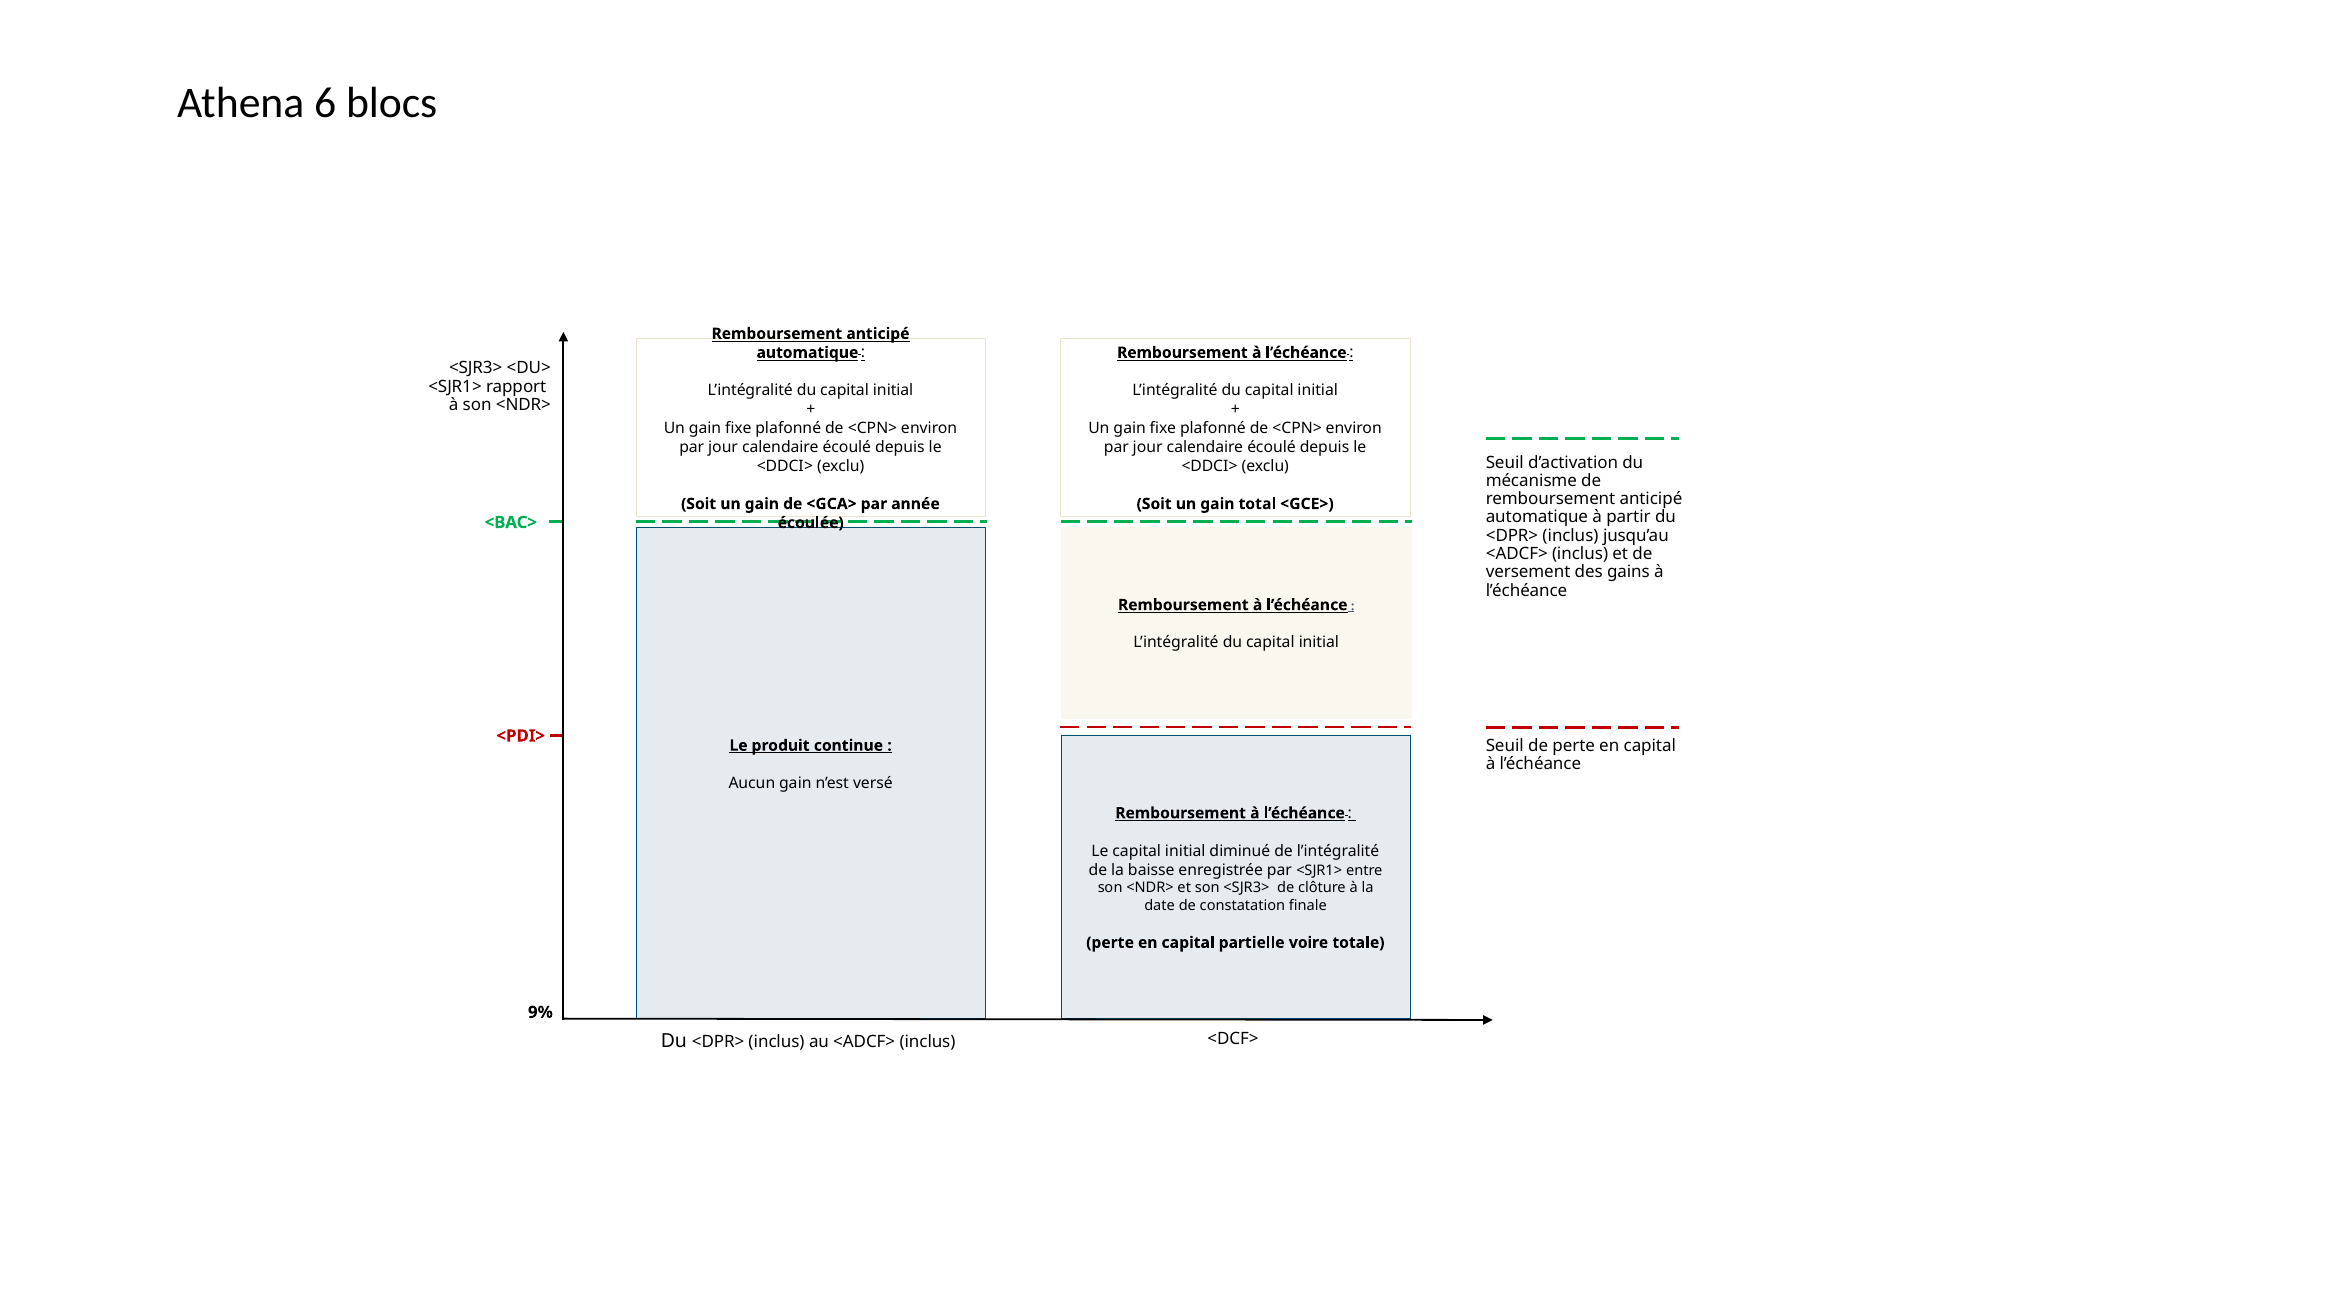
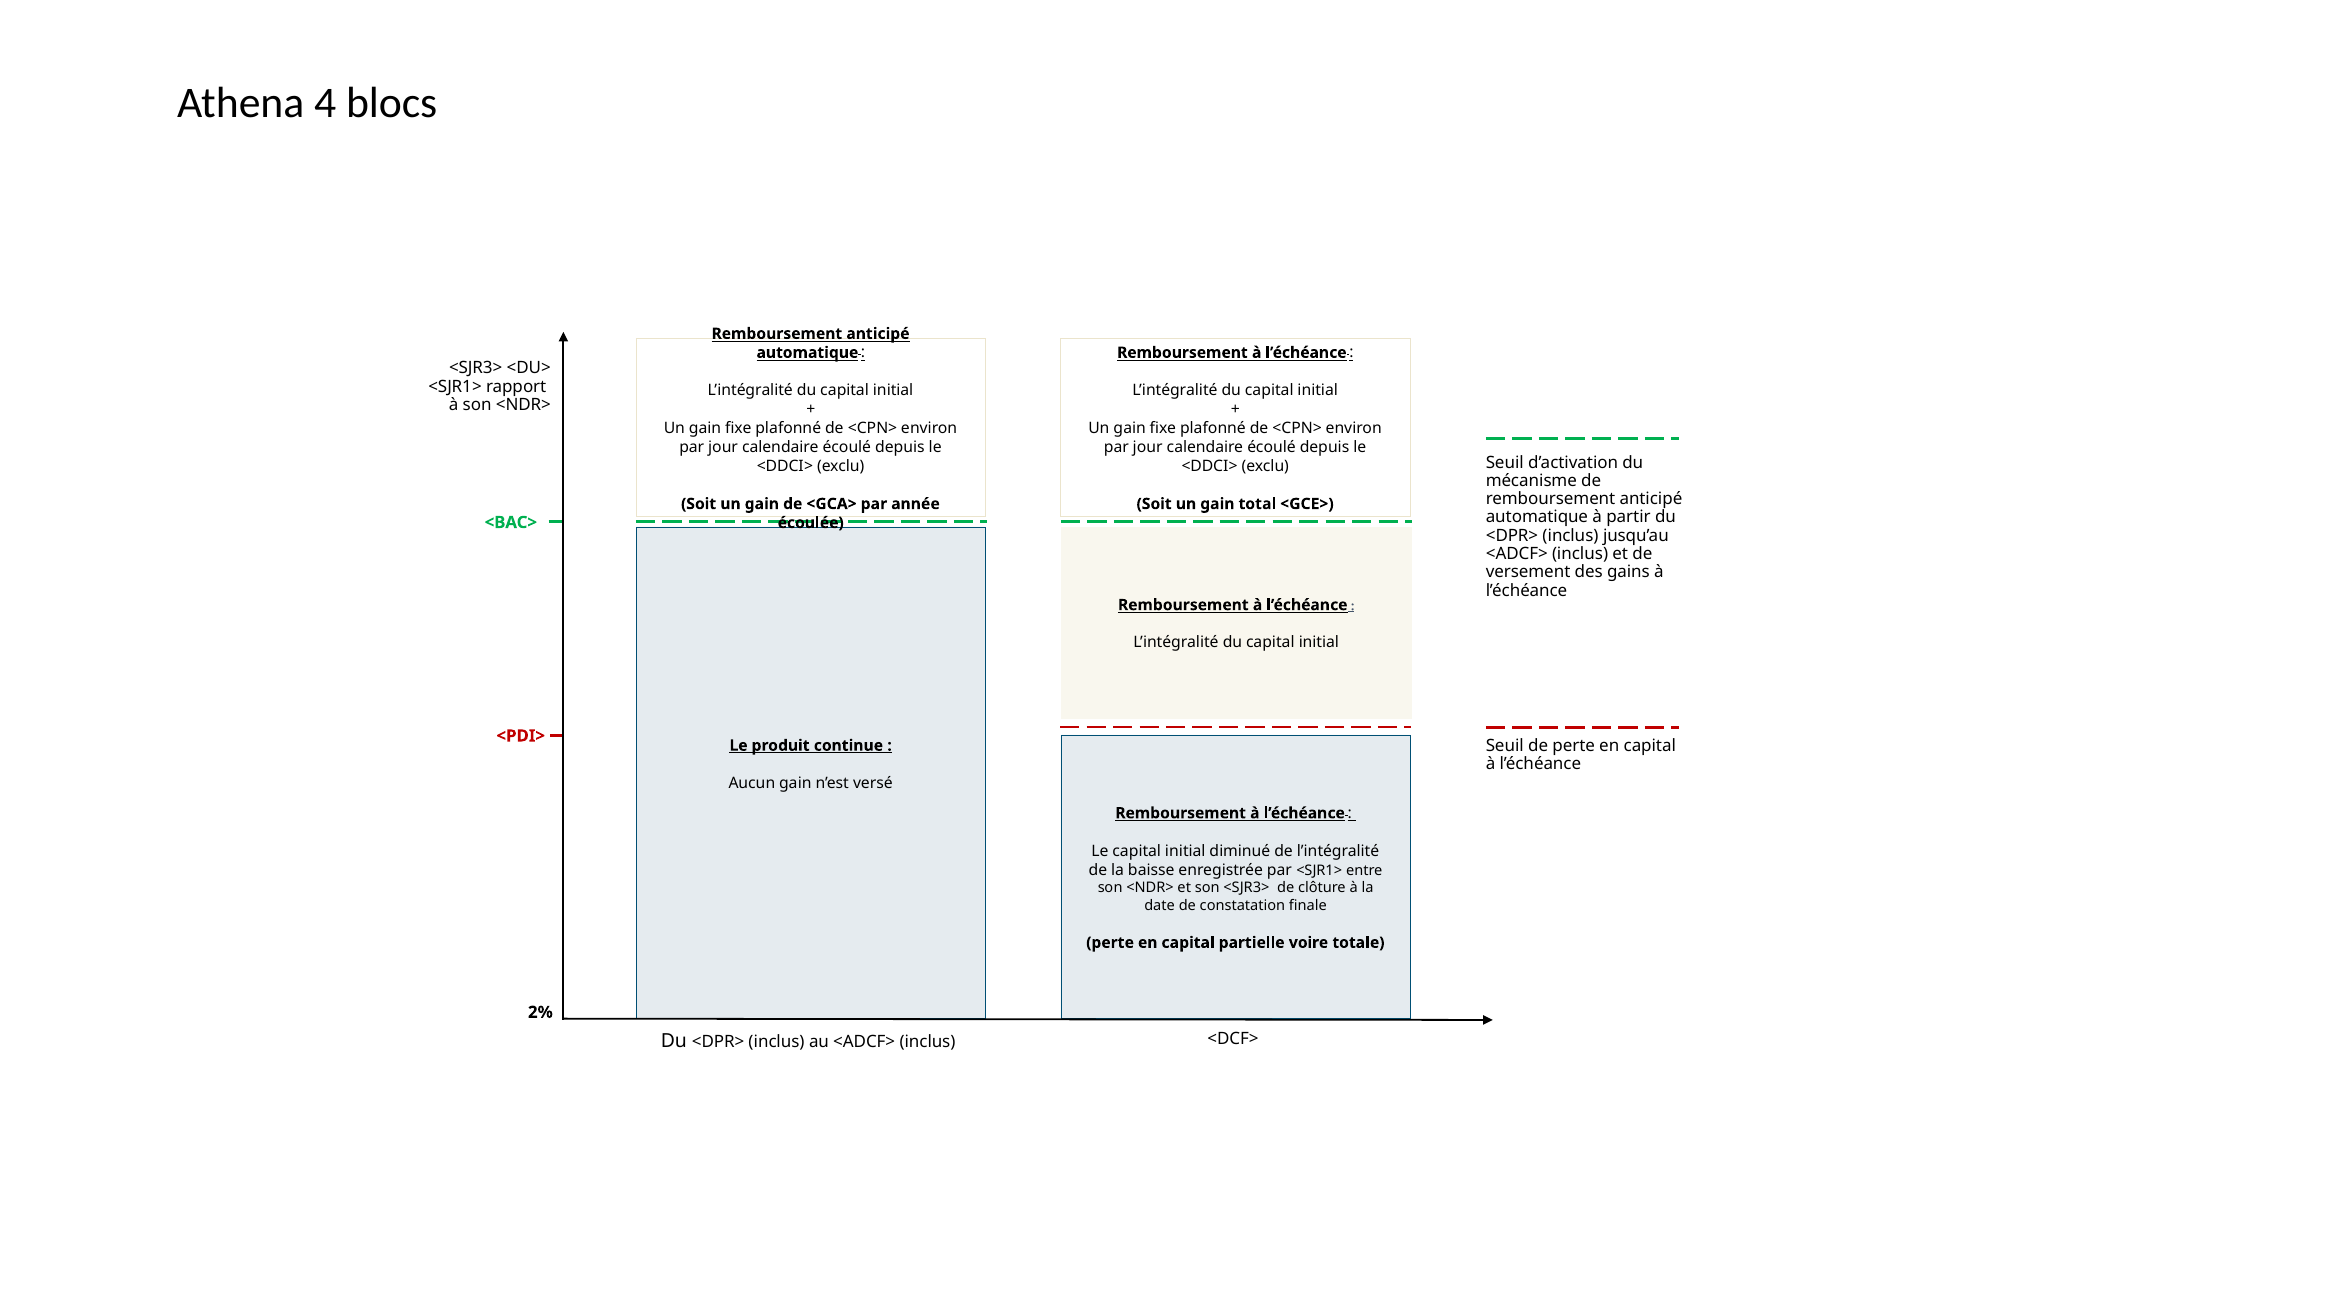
6: 6 -> 4 (325, 103)
9%: 9% -> 2% (540, 1013)
